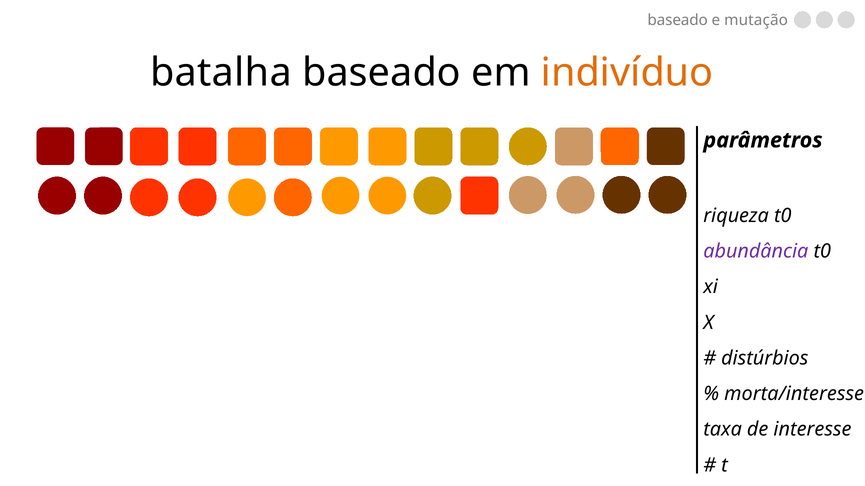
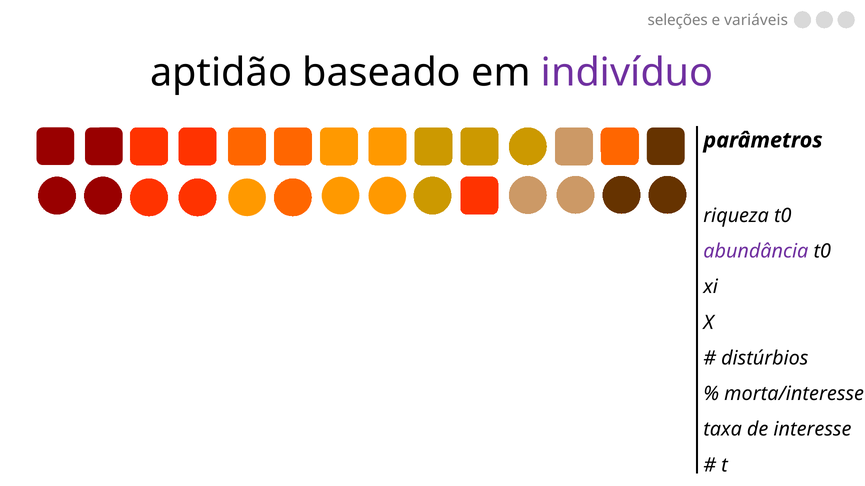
baseado: baseado -> seleções (678, 20)
mutação: mutação -> variáveis (756, 20)
batalha: batalha -> aptidão (221, 73)
indivíduo colour: orange -> purple (627, 73)
